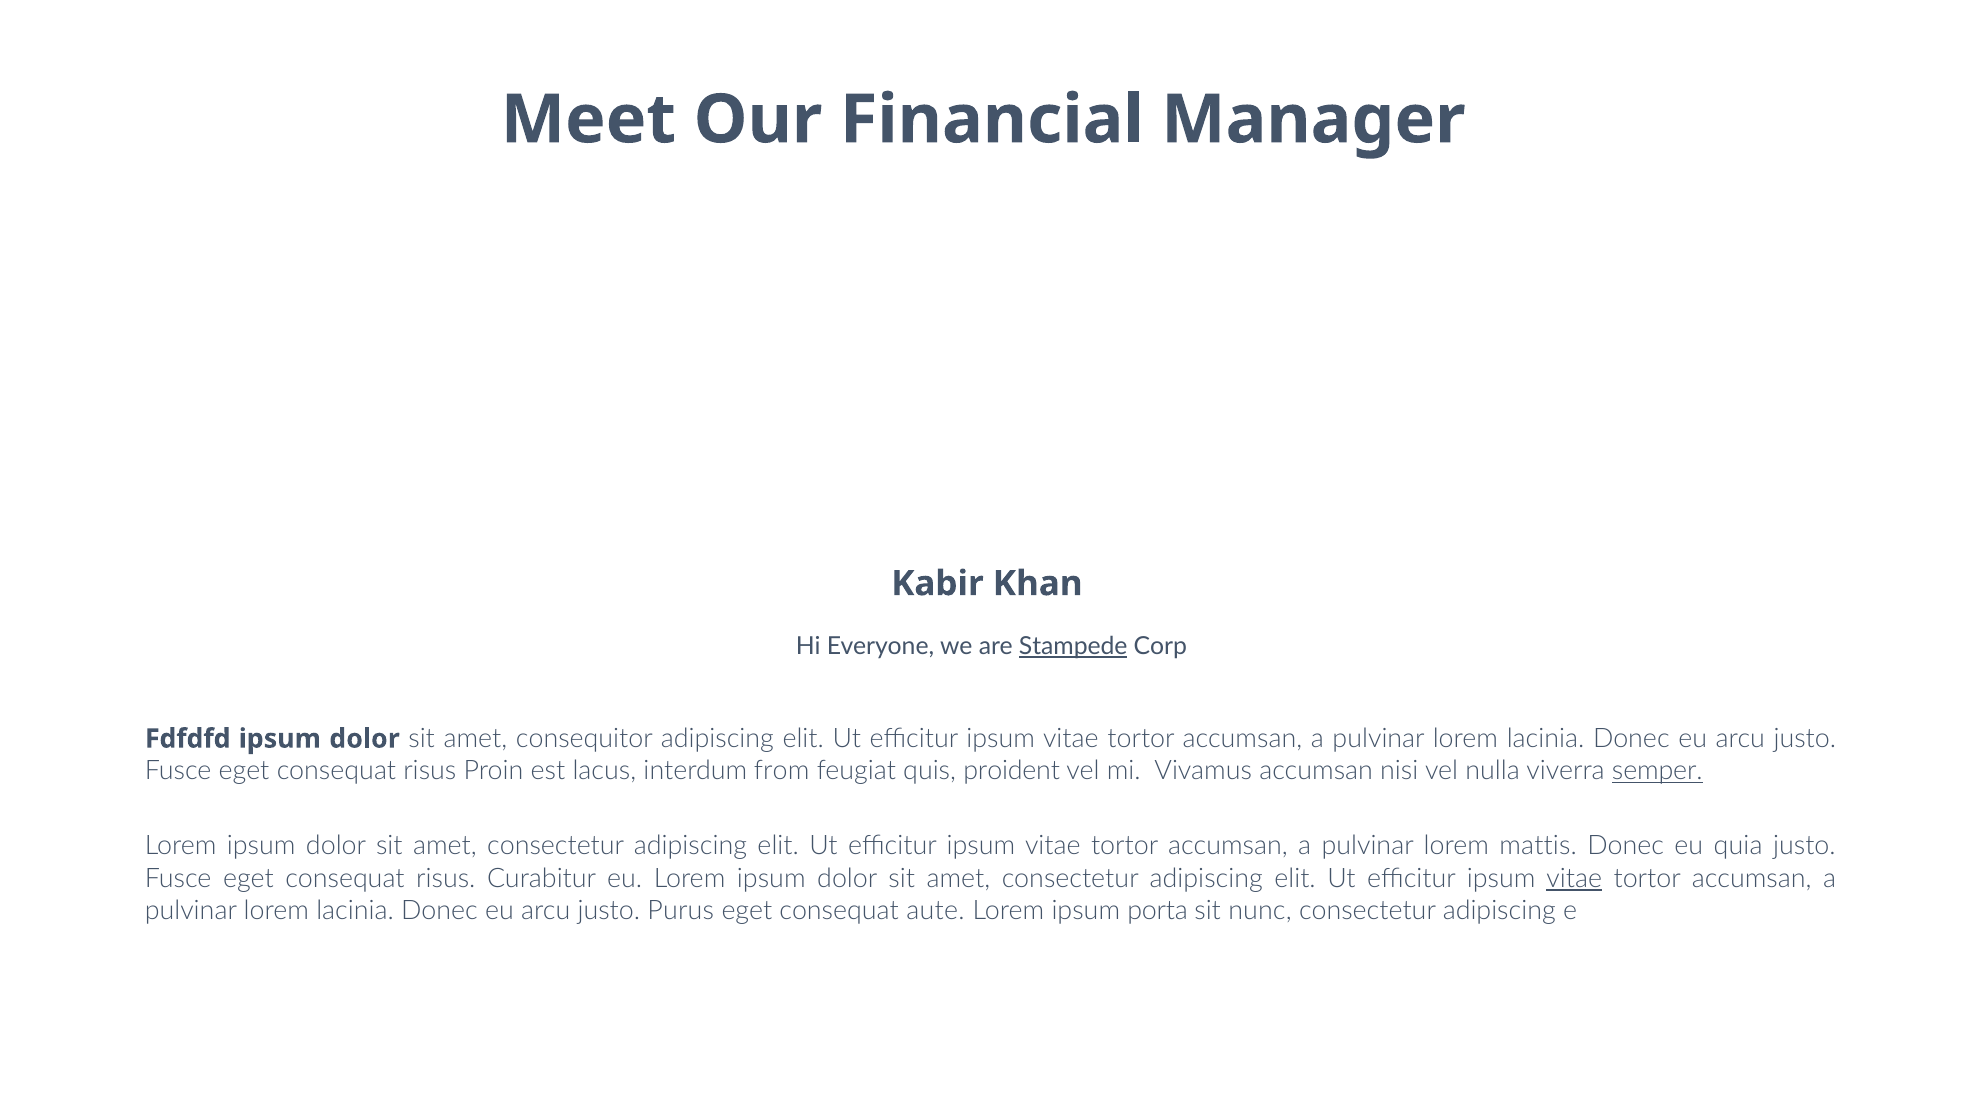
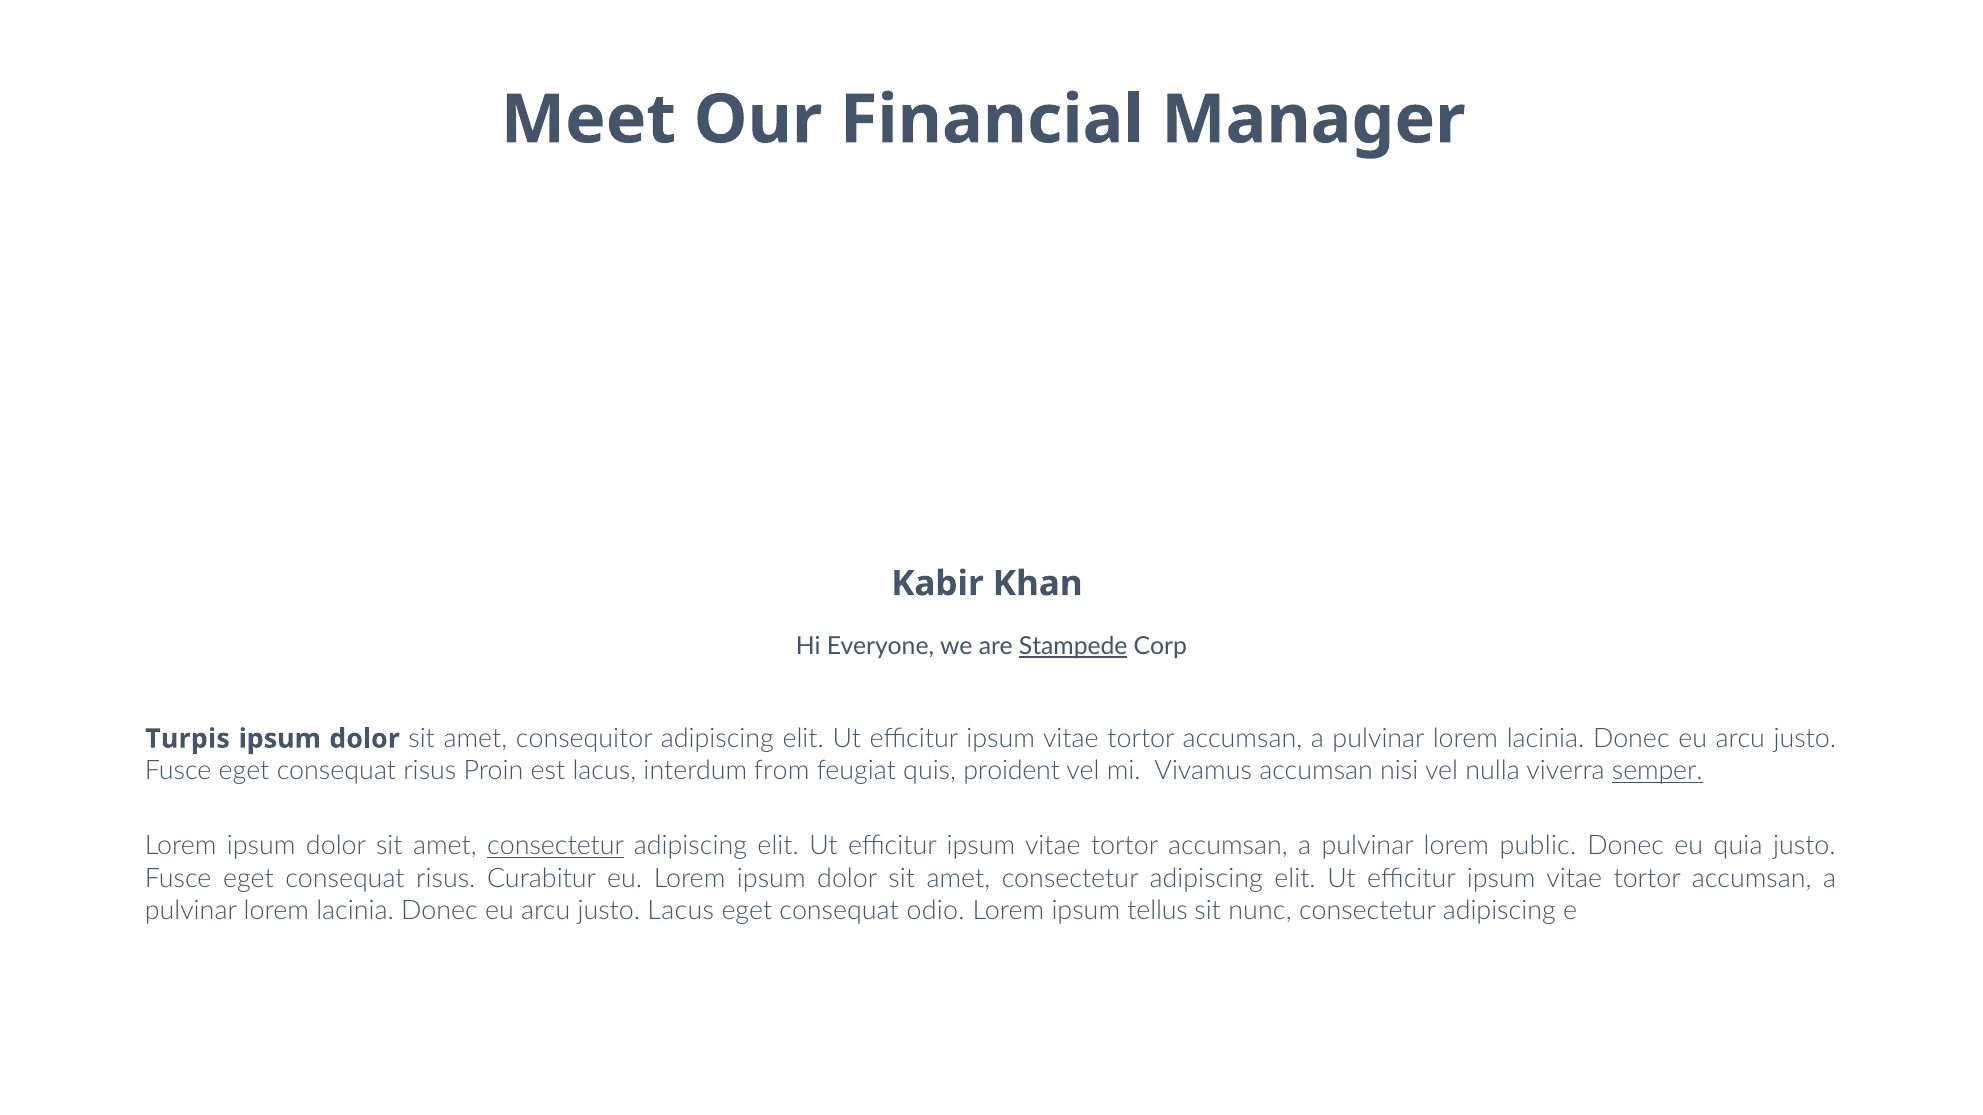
Fdfdfd: Fdfdfd -> Turpis (187, 739)
consectetur underline: none -> present (556, 846)
mattis: mattis -> public (1538, 846)
vitae underline: present -> none (1574, 879)
justo Purus: Purus -> Lacus (681, 911)
aute: aute -> odio (936, 911)
porta: porta -> tellus (1158, 911)
